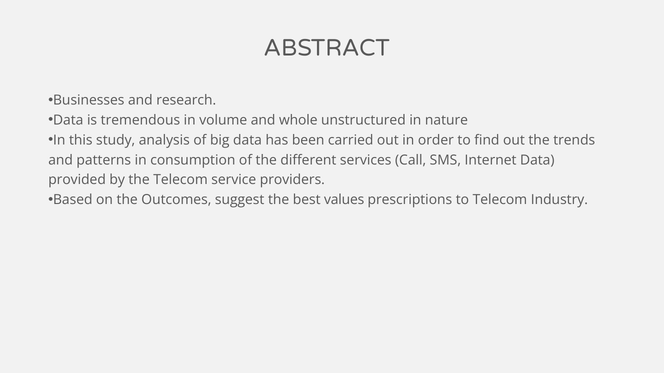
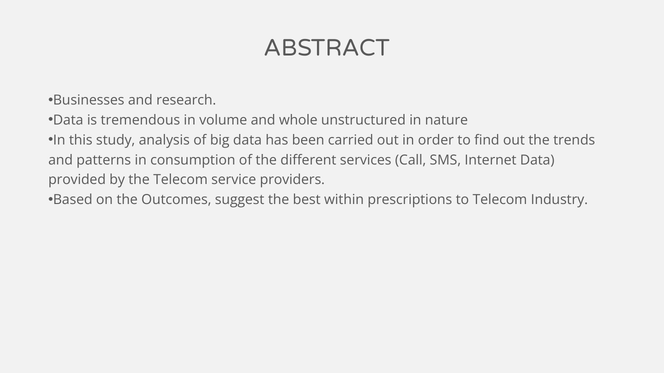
values: values -> within (344, 200)
